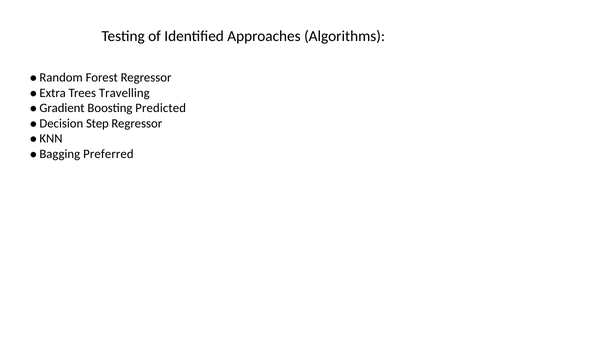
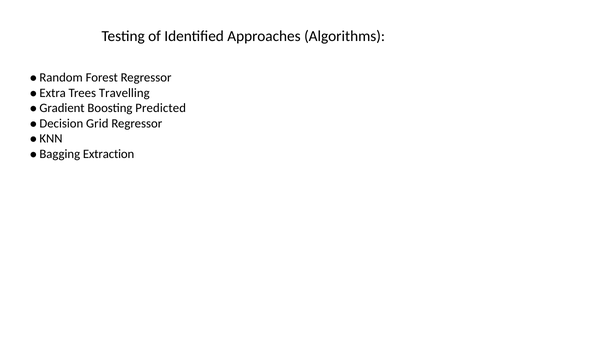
Step: Step -> Grid (97, 123)
Preferred: Preferred -> Extraction (109, 154)
